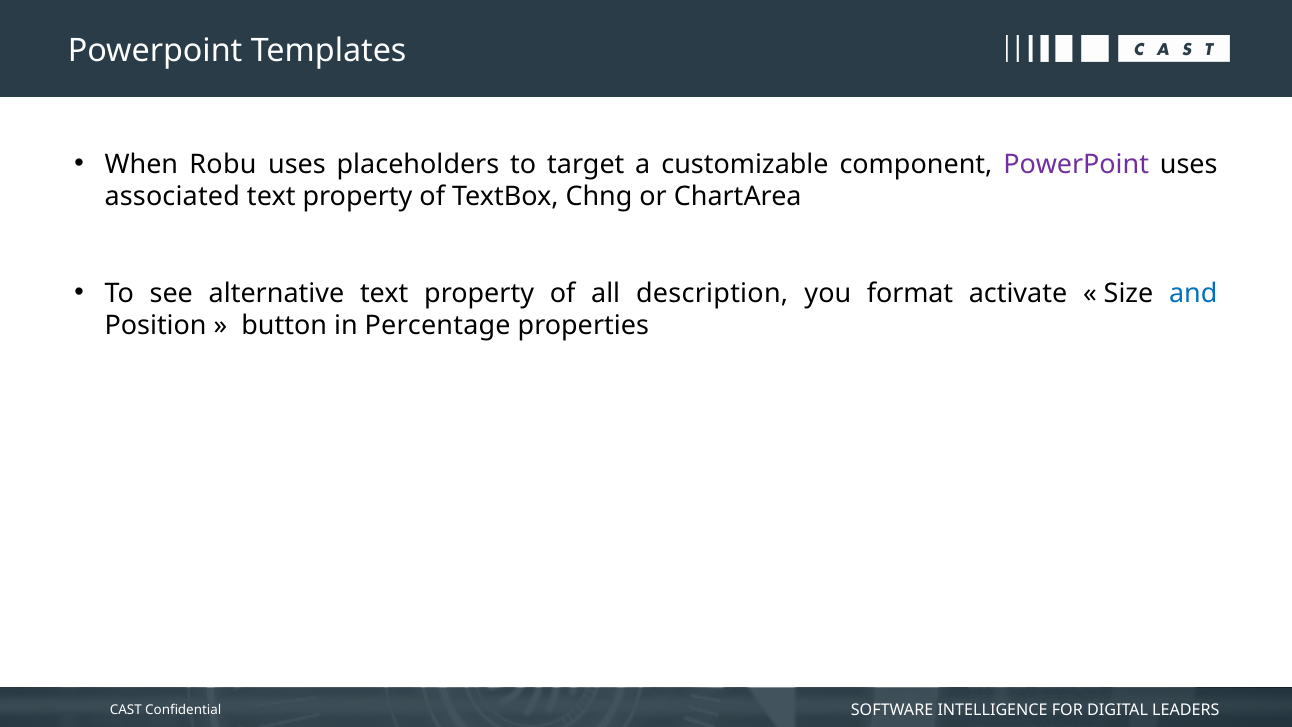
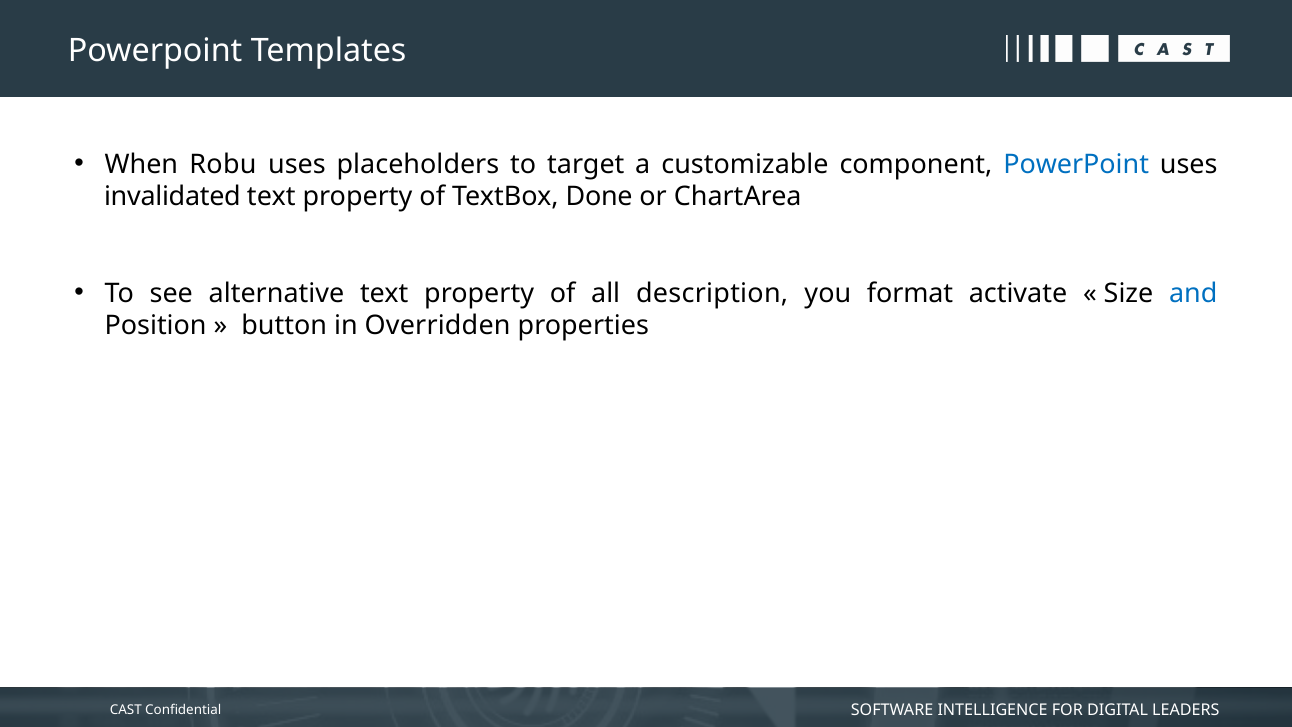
PowerPoint colour: purple -> blue (1076, 164)
associated: associated -> invalidated (172, 197)
Chng: Chng -> Done (599, 197)
Percentage: Percentage -> Overridden (438, 326)
